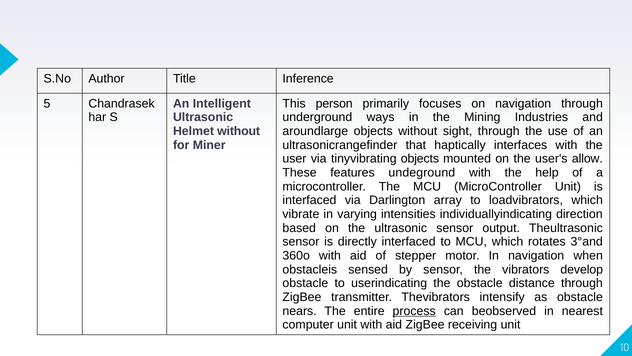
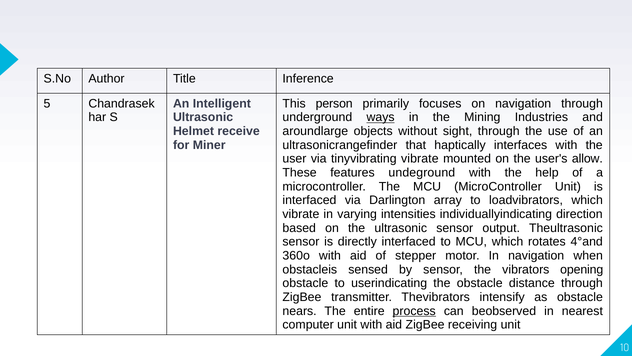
ways underline: none -> present (381, 117)
Helmet without: without -> receive (239, 131)
tinyvibrating objects: objects -> vibrate (420, 159)
3°and: 3°and -> 4°and (587, 242)
develop: develop -> opening (582, 269)
